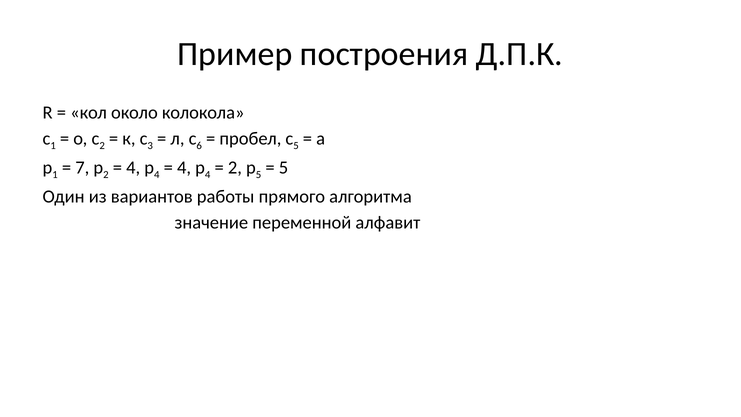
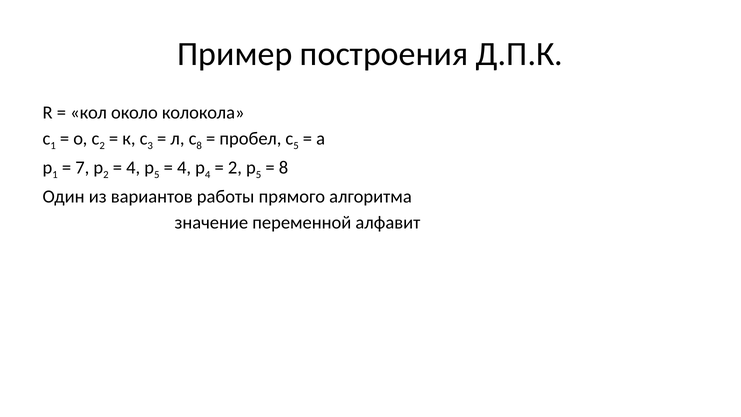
6: 6 -> 8 (199, 146)
4: 4 -> 5 (157, 175)
5: 5 -> 8 (283, 167)
